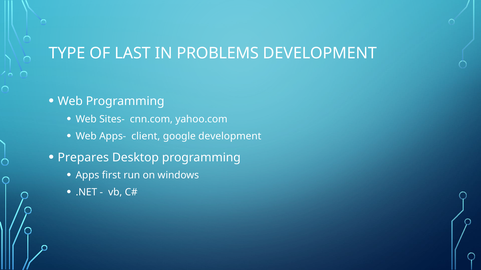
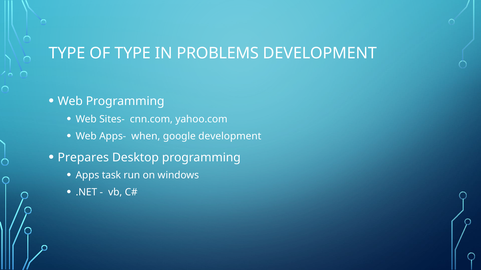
OF LAST: LAST -> TYPE (133, 53)
client: client -> when (146, 136)
first: first -> task (111, 176)
